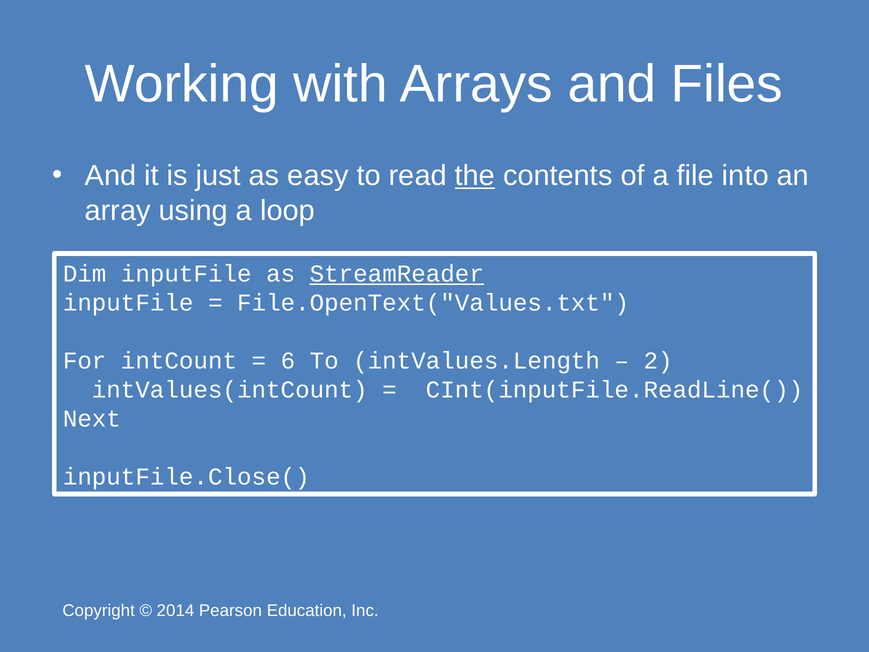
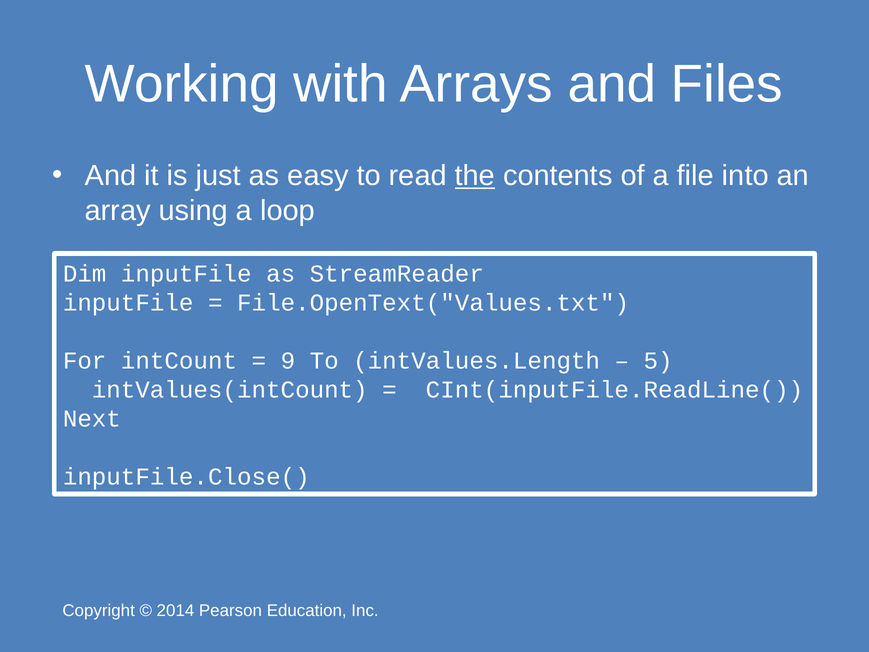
StreamReader underline: present -> none (397, 274)
6: 6 -> 9 (288, 361)
2: 2 -> 5 (658, 361)
